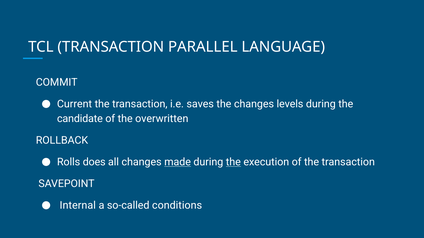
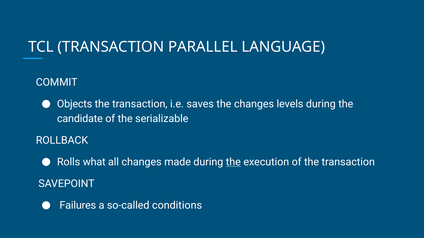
Current: Current -> Objects (75, 104)
overwritten: overwritten -> serializable (162, 119)
does: does -> what (94, 162)
made underline: present -> none (178, 162)
Internal: Internal -> Failures (78, 206)
